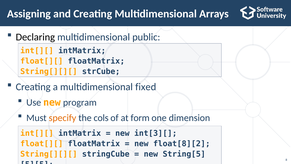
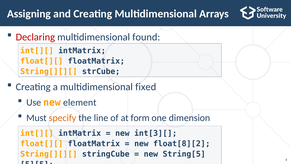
Declaring colour: black -> red (35, 37)
public: public -> found (146, 37)
program: program -> element (80, 102)
cols: cols -> line (101, 118)
